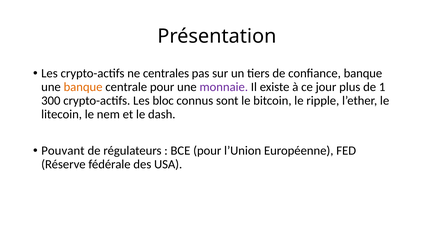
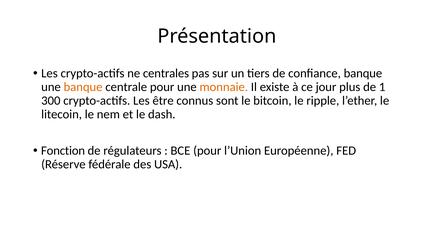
monnaie colour: purple -> orange (224, 87)
bloc: bloc -> être (163, 101)
Pouvant: Pouvant -> Fonction (63, 151)
